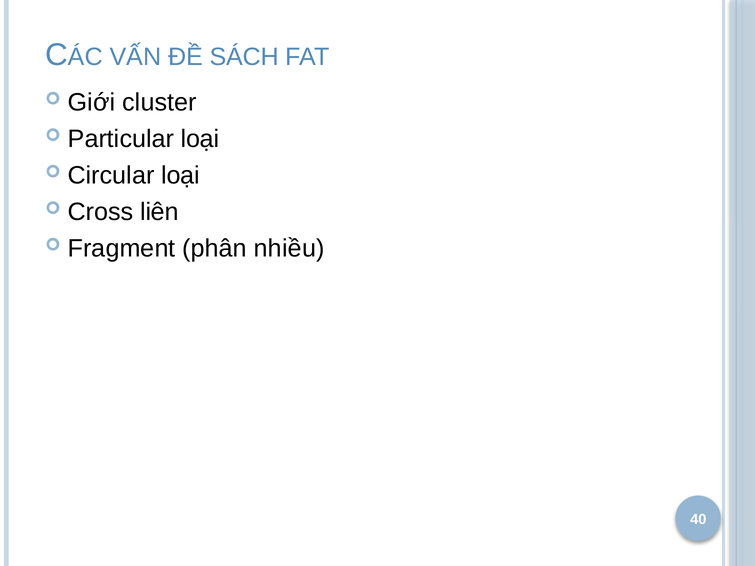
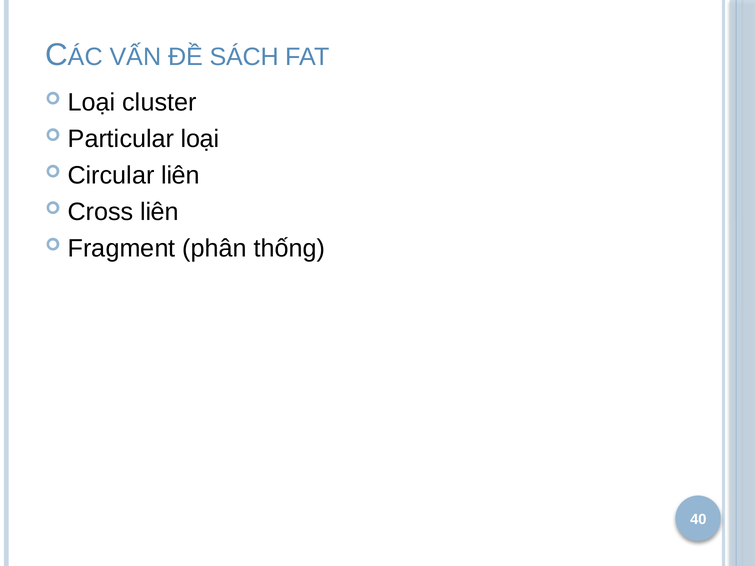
Giới: Giới -> Loại (92, 102)
Circular loại: loại -> liên (180, 175)
nhiều: nhiều -> thống (289, 248)
